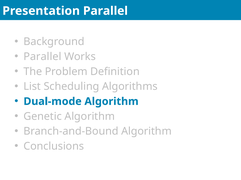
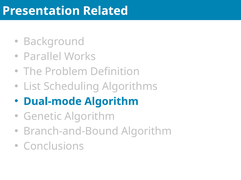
Presentation Parallel: Parallel -> Related (106, 11)
